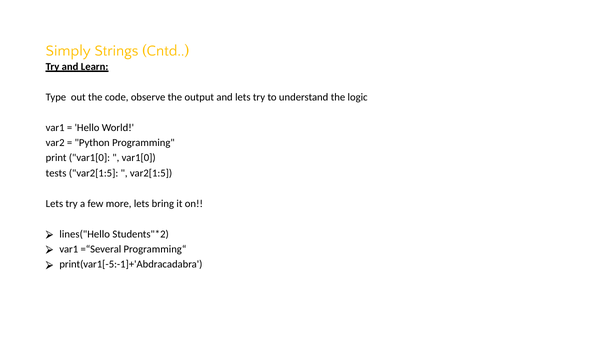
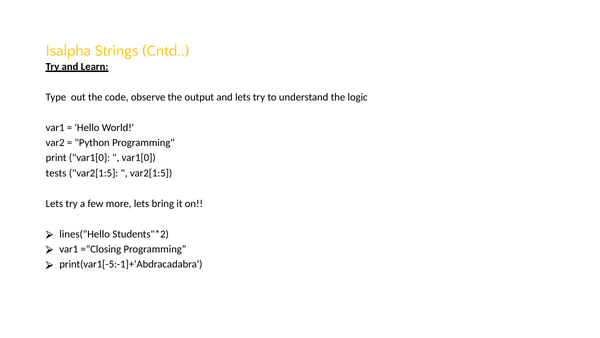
Simply: Simply -> Isalpha (68, 50)
=“Several: =“Several -> =“Closing (101, 249)
